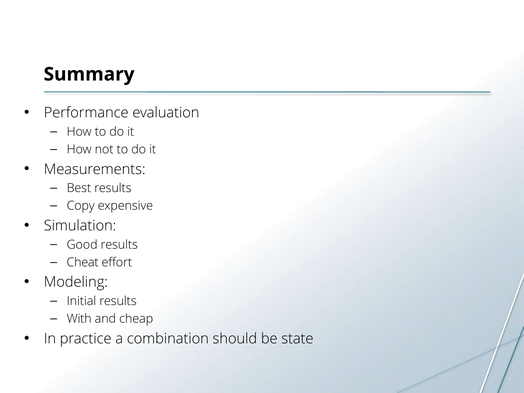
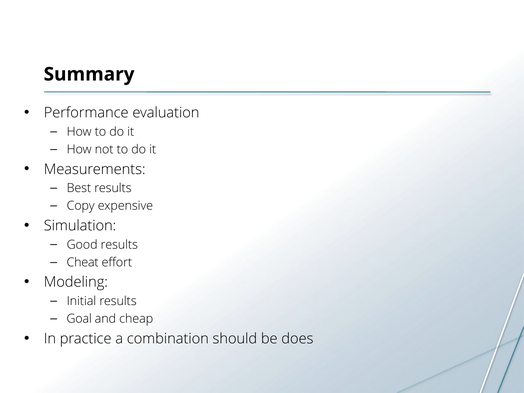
With: With -> Goal (79, 319)
state: state -> does (297, 339)
